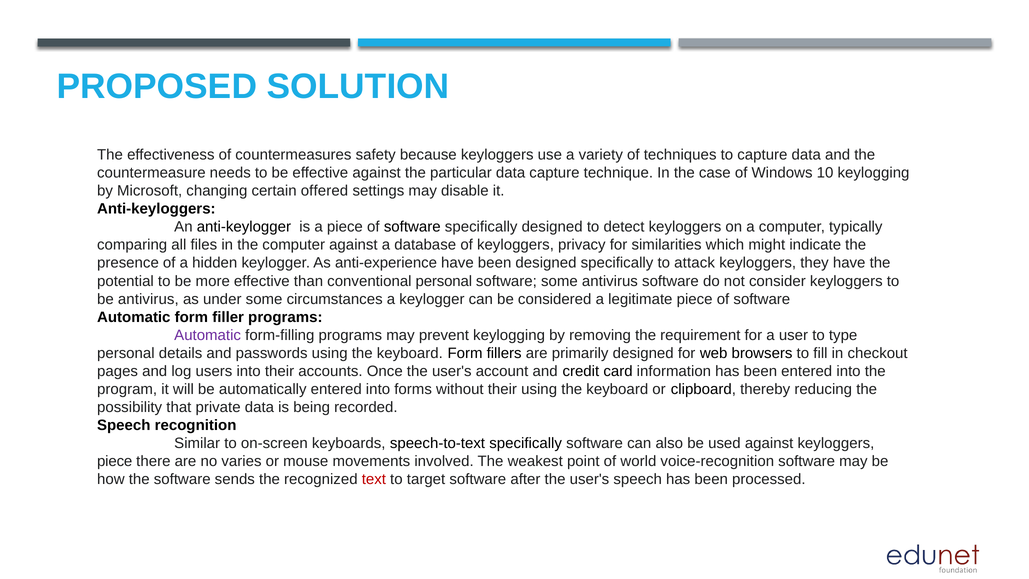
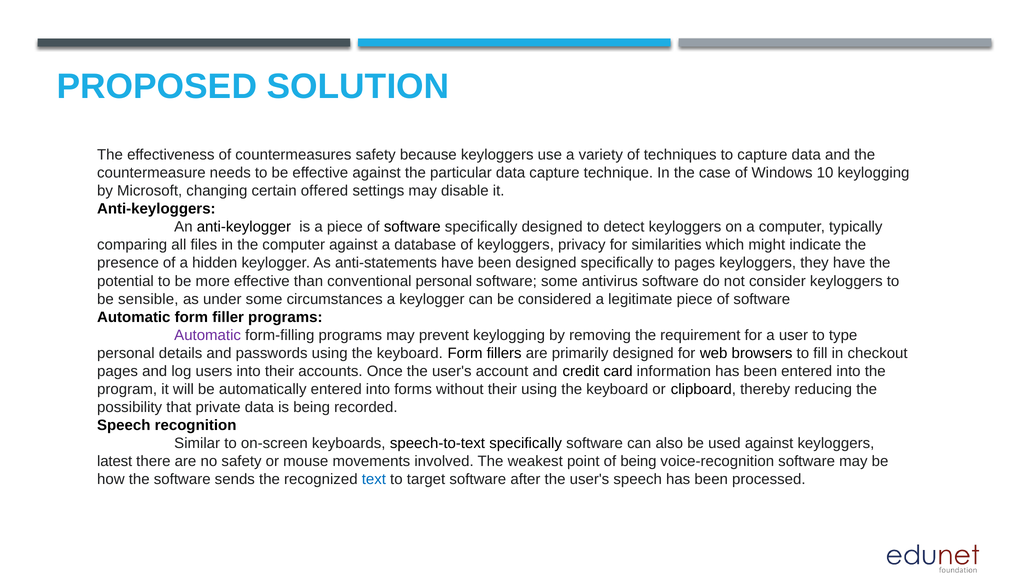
anti-experience: anti-experience -> anti-statements (386, 263)
to attack: attack -> pages (695, 263)
be antivirus: antivirus -> sensible (148, 299)
piece: piece -> latest (115, 461)
no varies: varies -> safety (242, 461)
of world: world -> being (638, 461)
text colour: red -> blue (374, 479)
